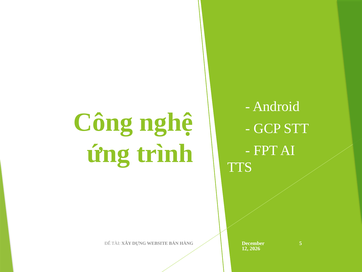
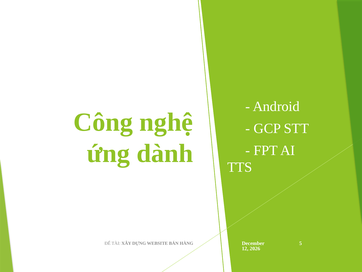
trình: trình -> dành (165, 153)
